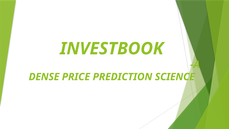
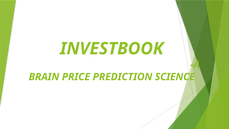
DENSE: DENSE -> BRAIN (44, 77)
